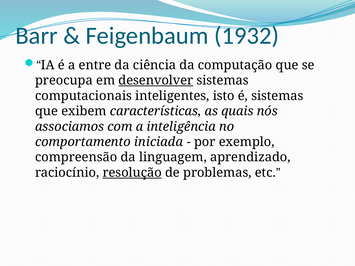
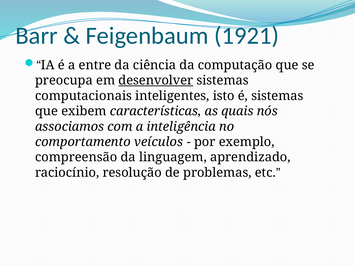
1932: 1932 -> 1921 (247, 36)
iniciada: iniciada -> veículos (159, 142)
resolução underline: present -> none (132, 173)
